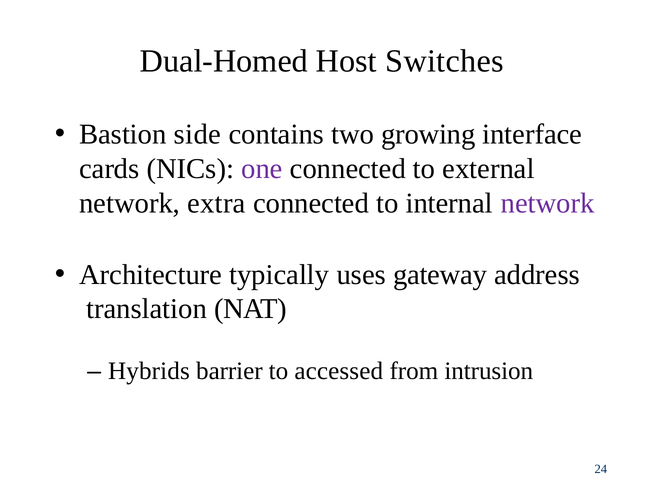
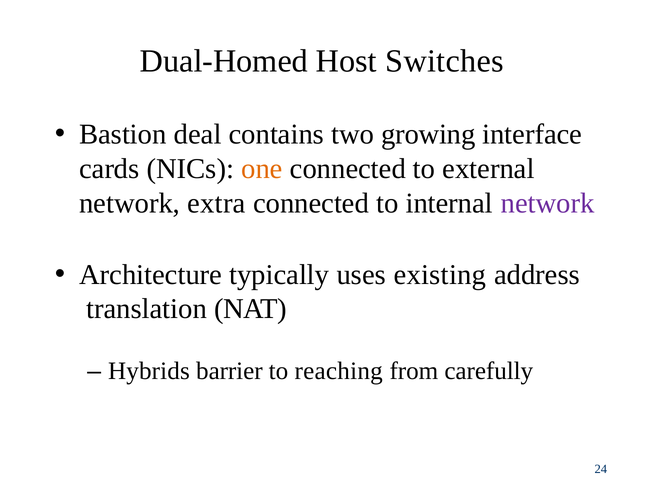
side: side -> deal (198, 134)
one colour: purple -> orange (262, 169)
gateway: gateway -> existing (440, 275)
accessed: accessed -> reaching (339, 372)
intrusion: intrusion -> carefully (489, 372)
